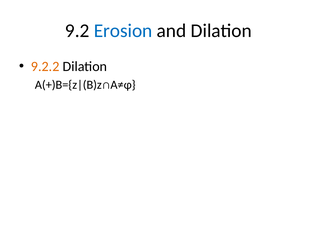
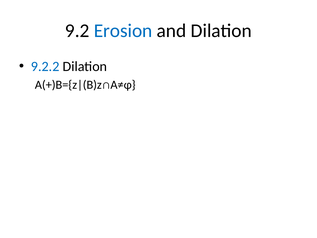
9.2.2 colour: orange -> blue (45, 67)
